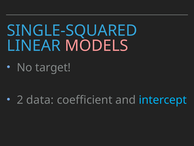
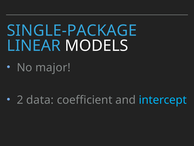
SINGLE-SQUARED: SINGLE-SQUARED -> SINGLE-PACKAGE (72, 31)
MODELS colour: pink -> white (97, 46)
target: target -> major (53, 67)
